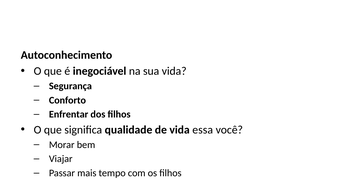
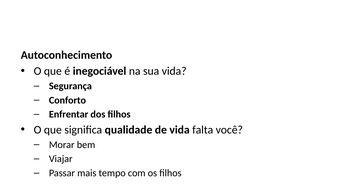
essa: essa -> falta (203, 130)
